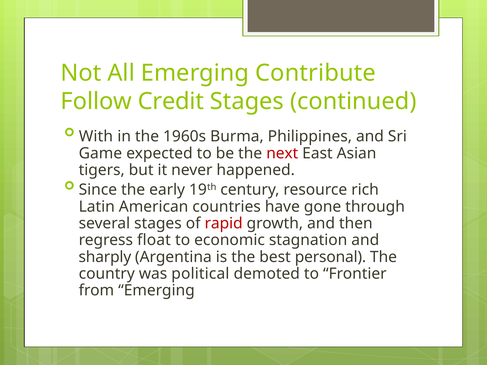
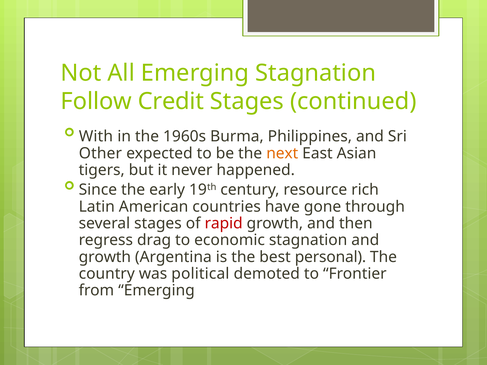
Emerging Contribute: Contribute -> Stagnation (316, 73)
Game: Game -> Other (100, 153)
next colour: red -> orange (282, 153)
float: float -> drag (154, 240)
sharply: sharply -> growth (105, 257)
